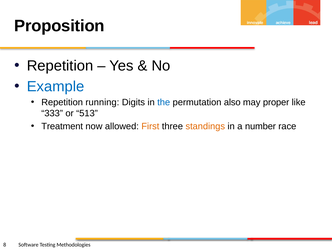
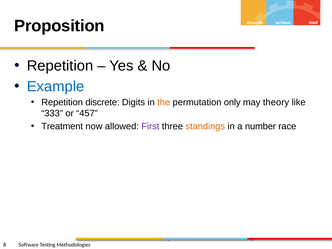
running: running -> discrete (102, 102)
the colour: blue -> orange (164, 102)
also: also -> only (232, 102)
proper: proper -> theory (276, 102)
513: 513 -> 457 (87, 113)
First colour: orange -> purple (150, 126)
